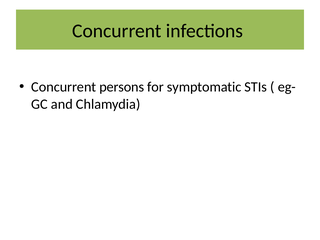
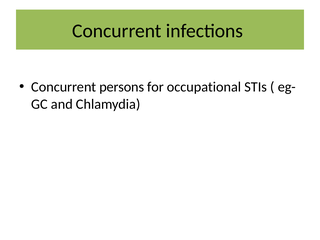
symptomatic: symptomatic -> occupational (204, 87)
